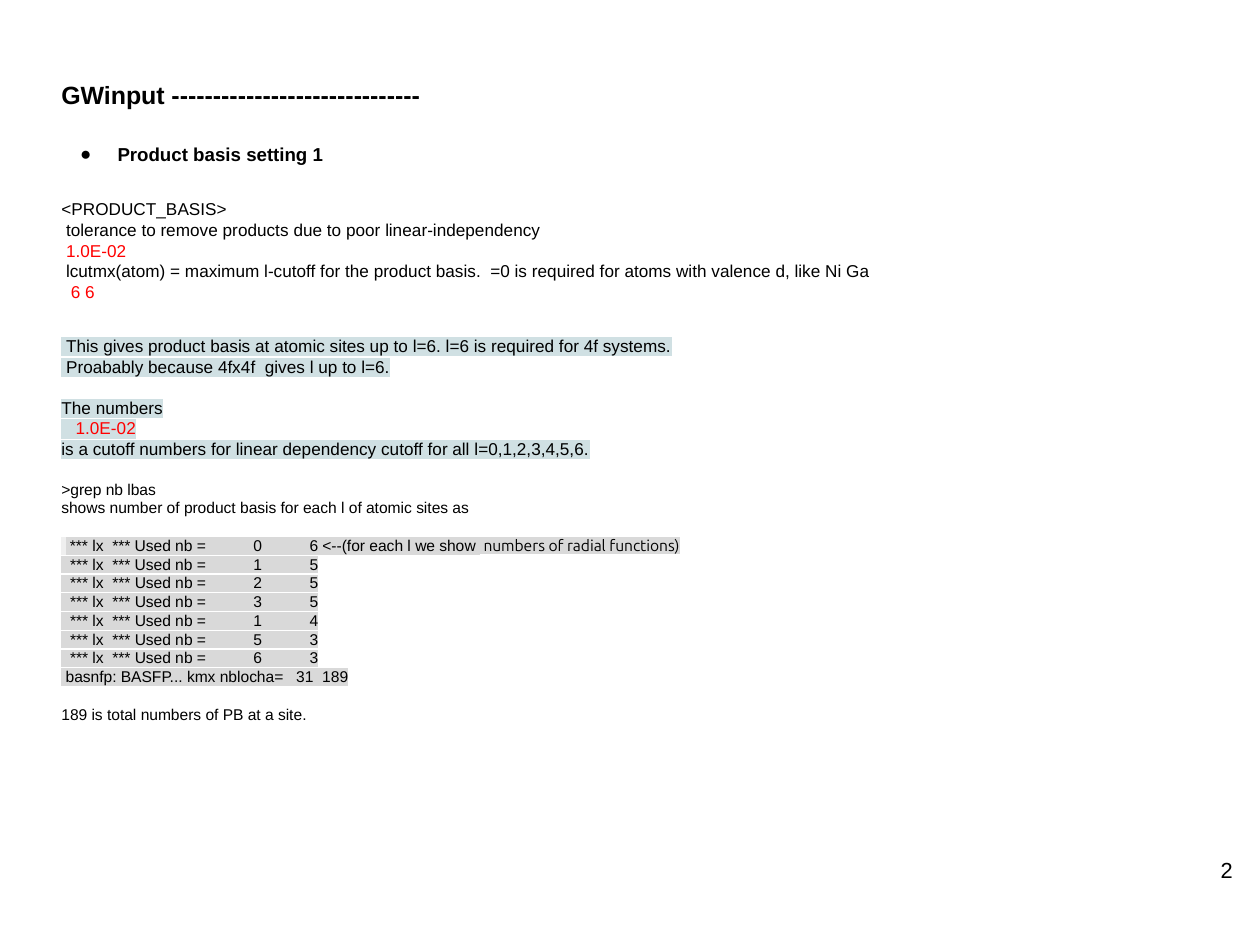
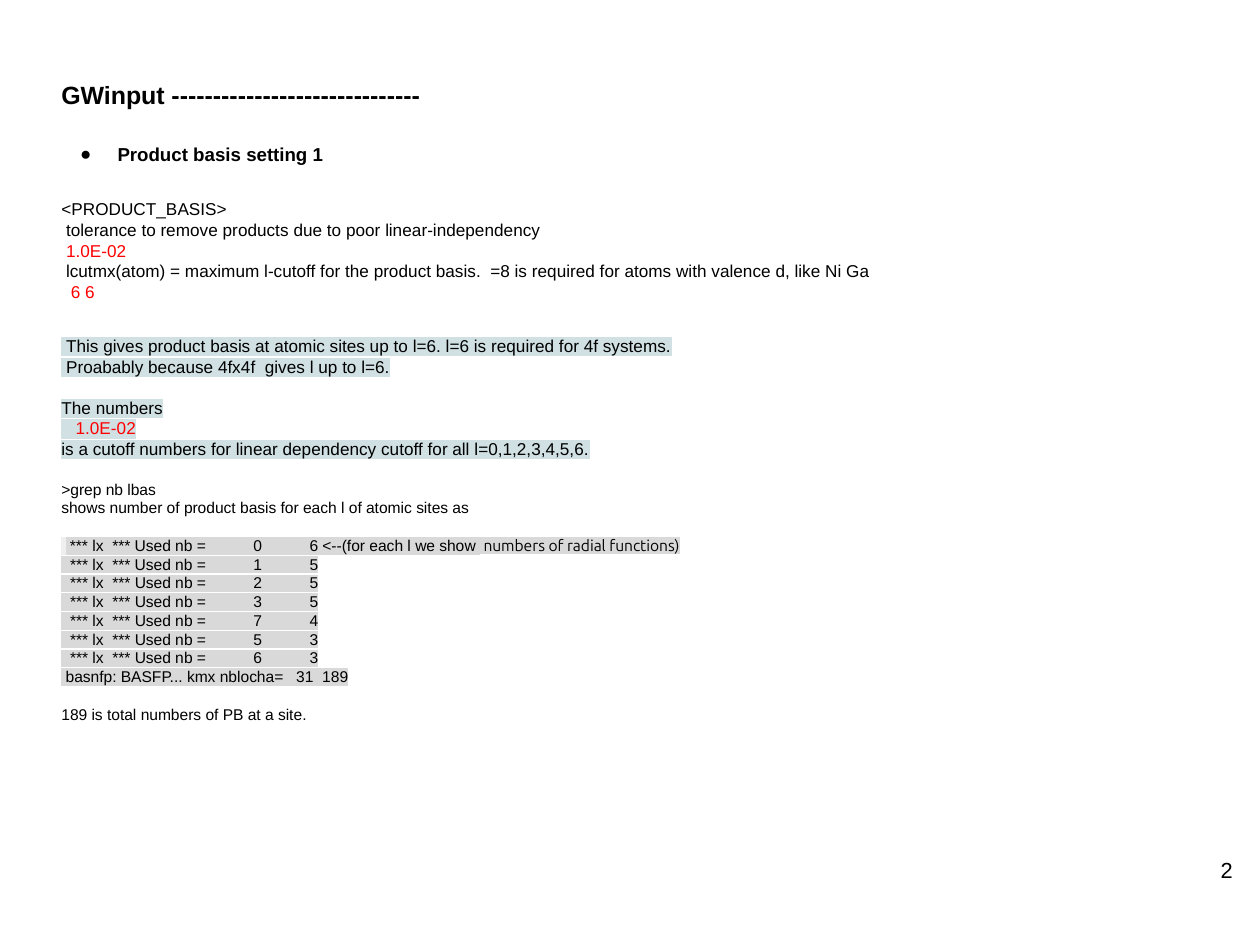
=0: =0 -> =8 (500, 272)
1: 1 -> 7 (258, 621)
